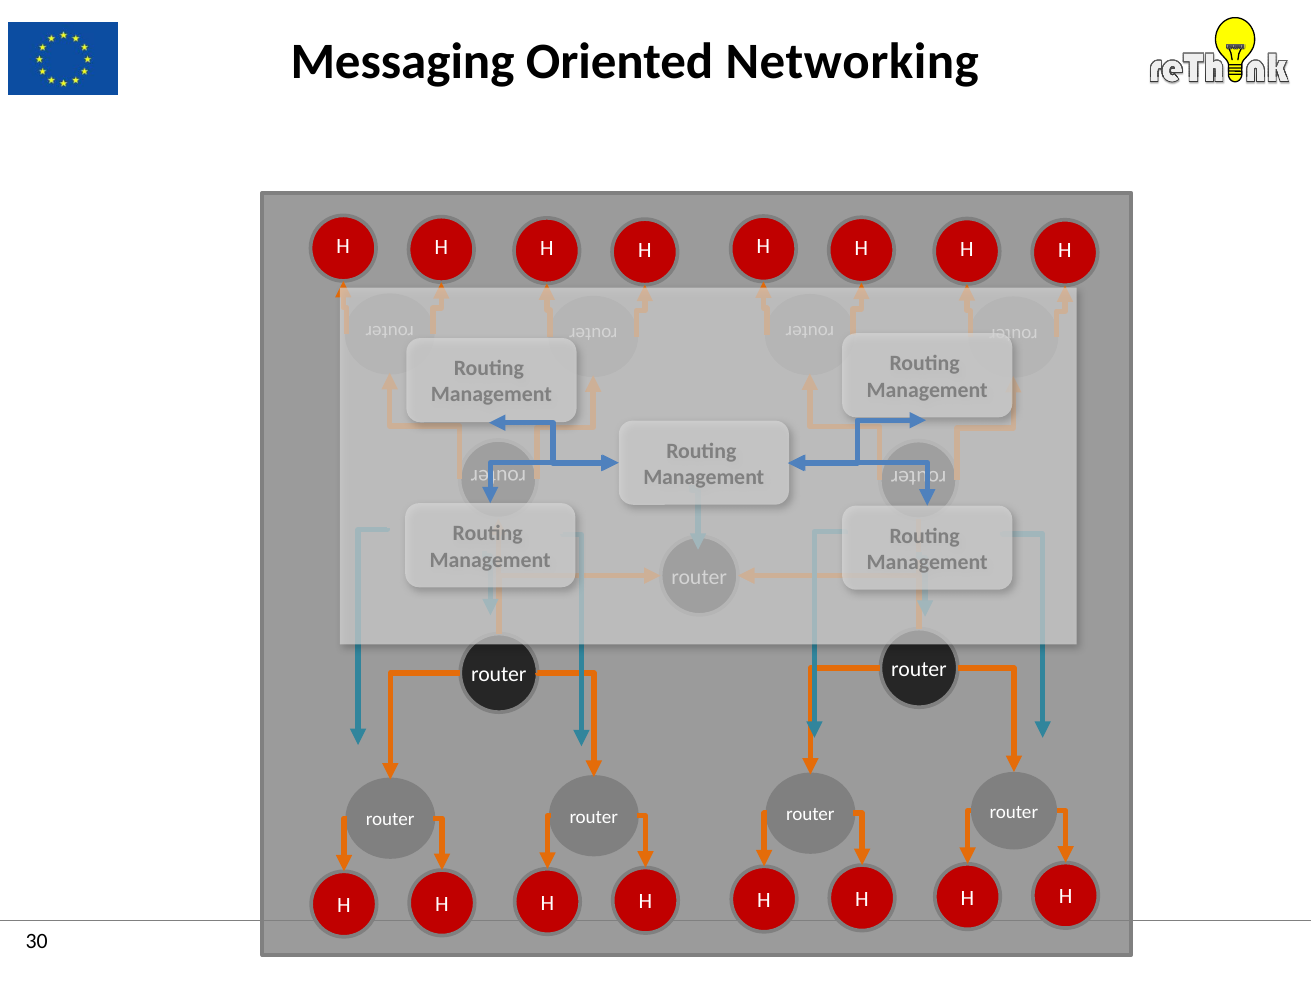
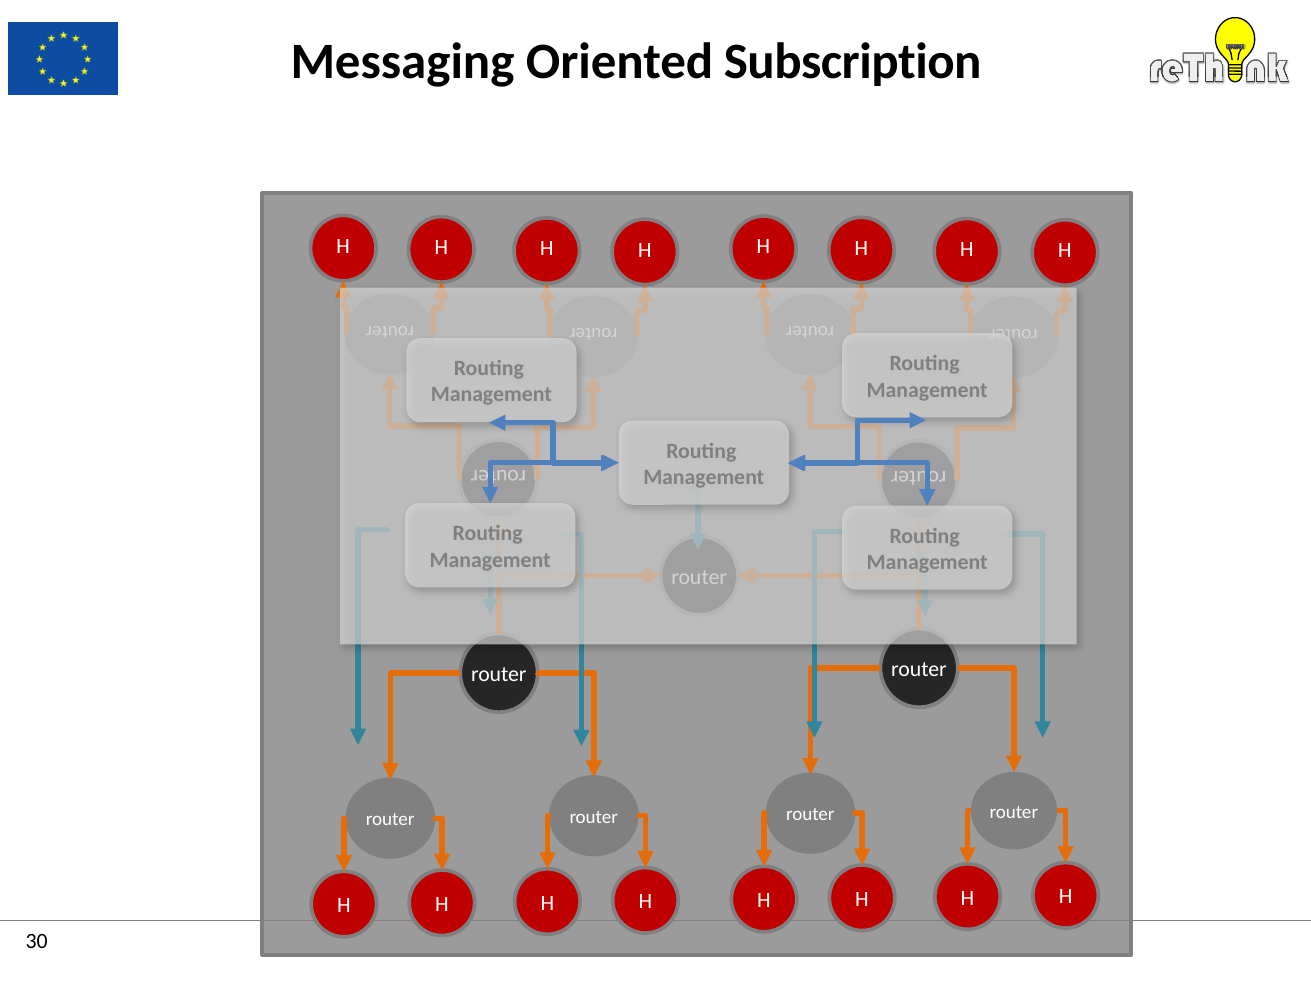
Networking: Networking -> Subscription (853, 62)
